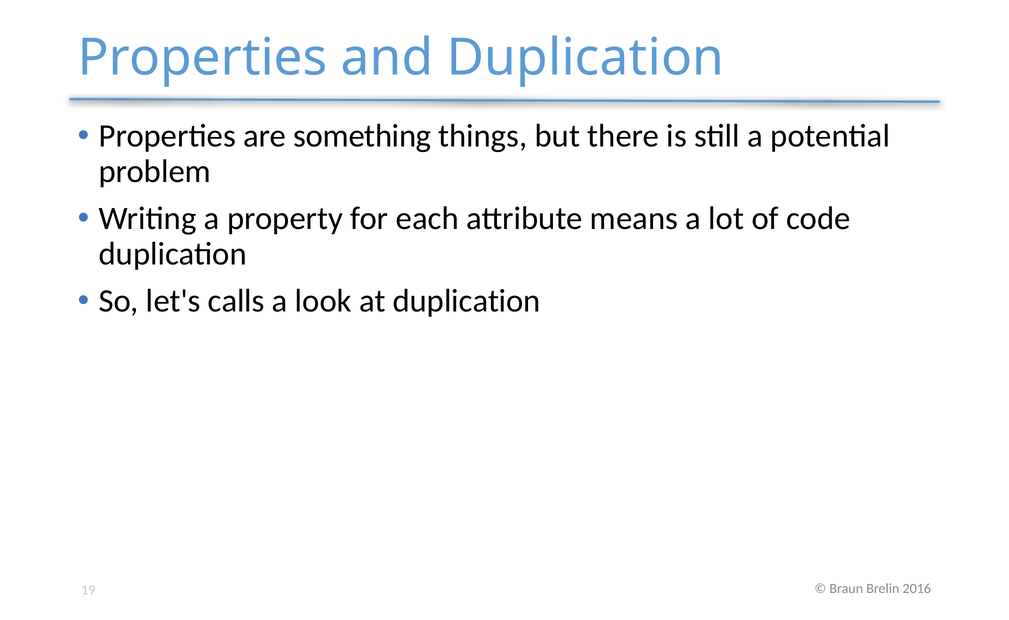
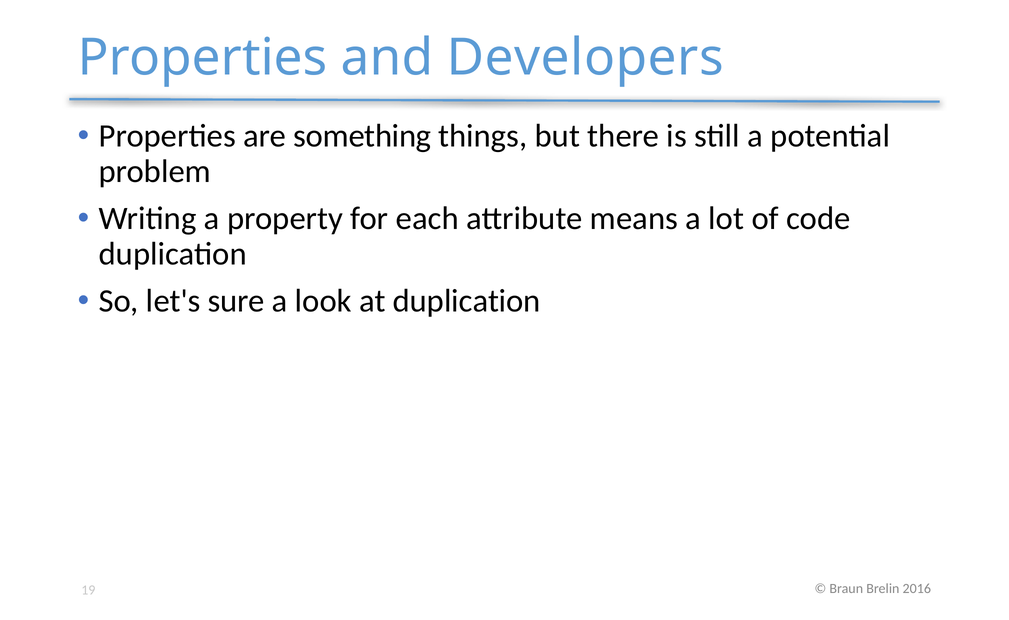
and Duplication: Duplication -> Developers (585, 58)
calls: calls -> sure (236, 301)
